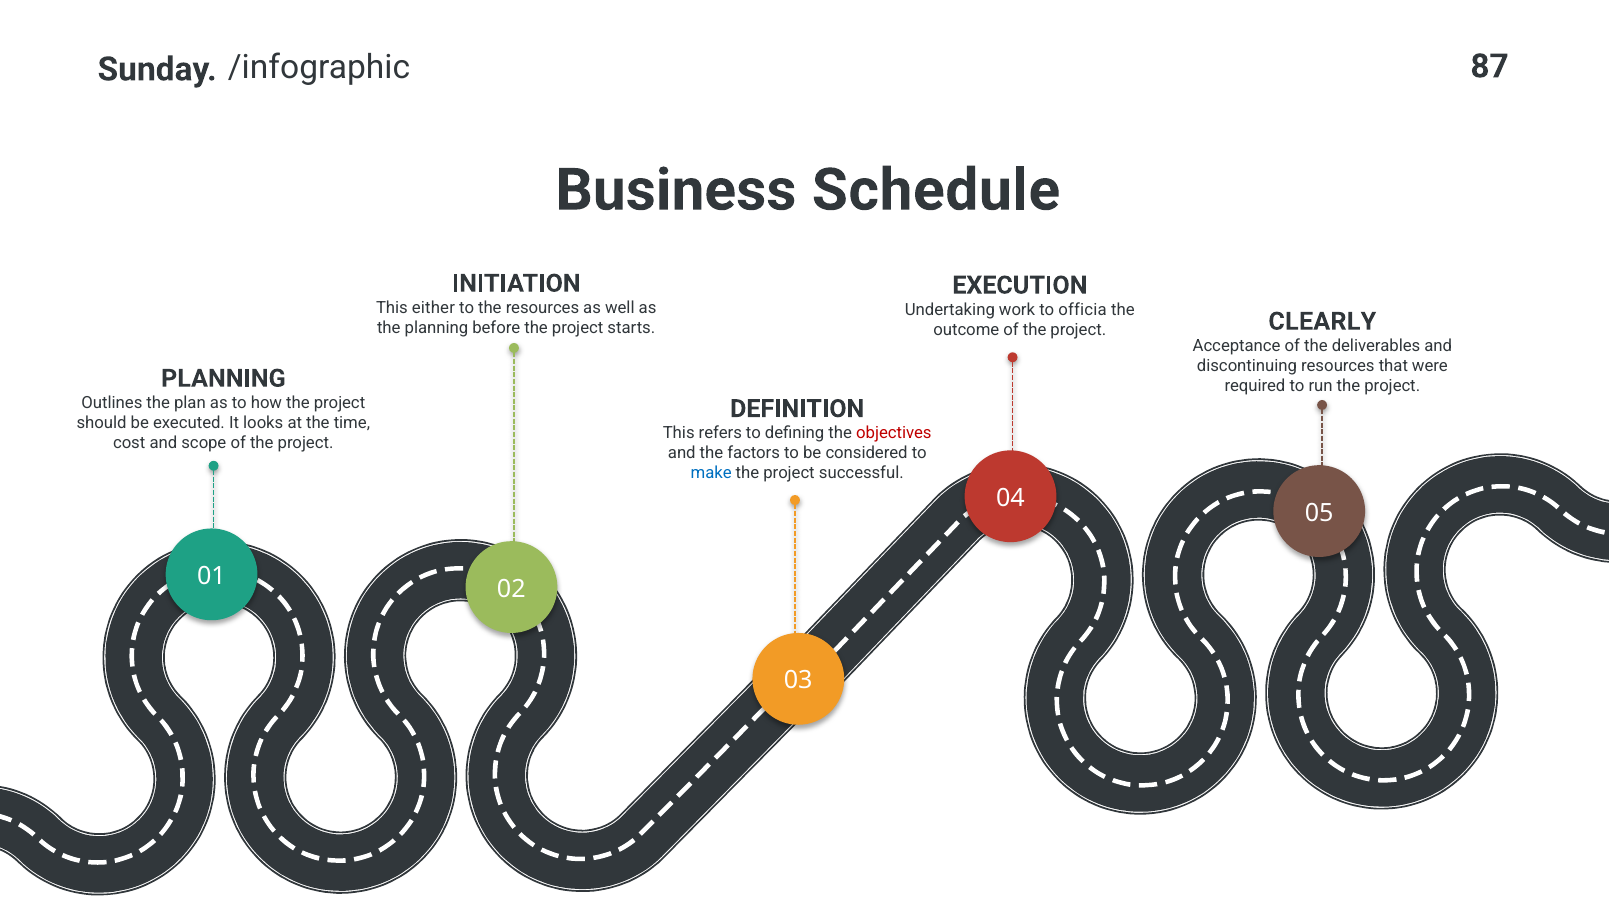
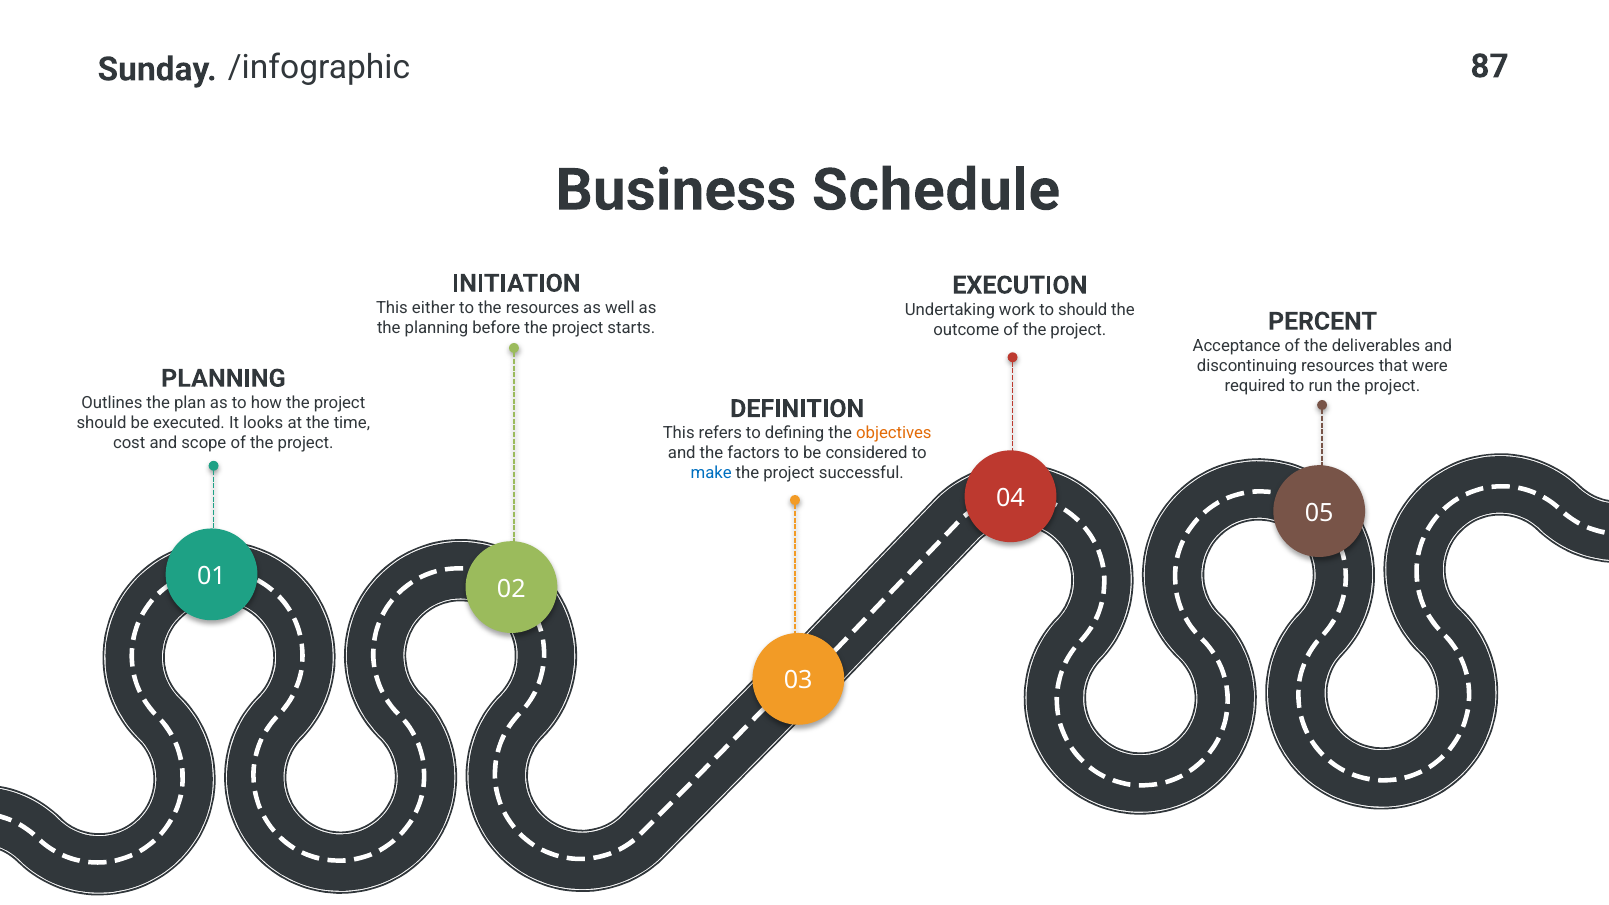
to officia: officia -> should (1083, 310)
CLEARLY: CLEARLY -> PERCENT (1323, 321)
objectives colour: red -> orange (894, 433)
